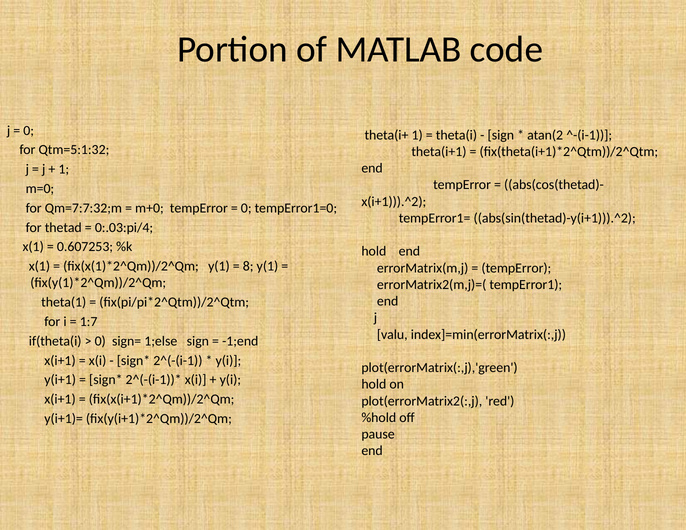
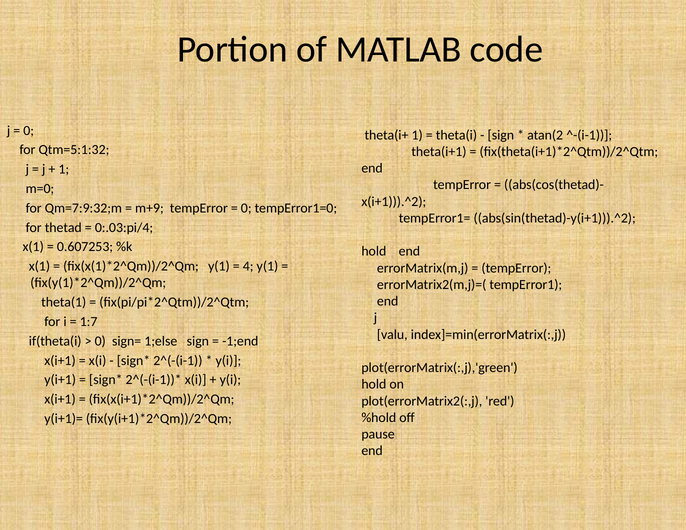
Qm=7:7:32;m: Qm=7:7:32;m -> Qm=7:9:32;m (83, 208)
m+0: m+0 -> m+9 (149, 208)
8: 8 -> 4 (248, 266)
